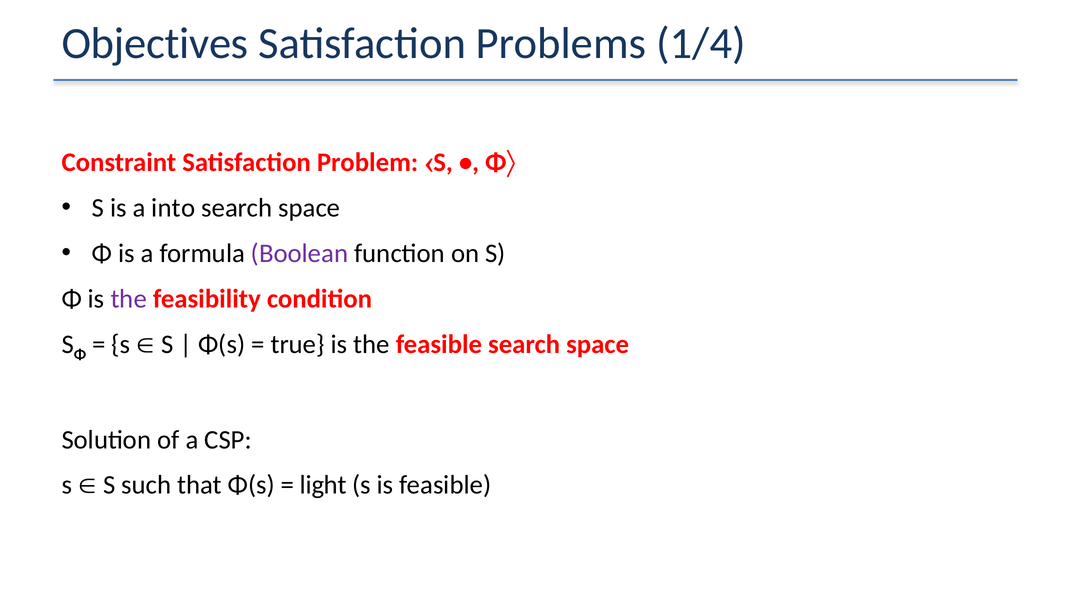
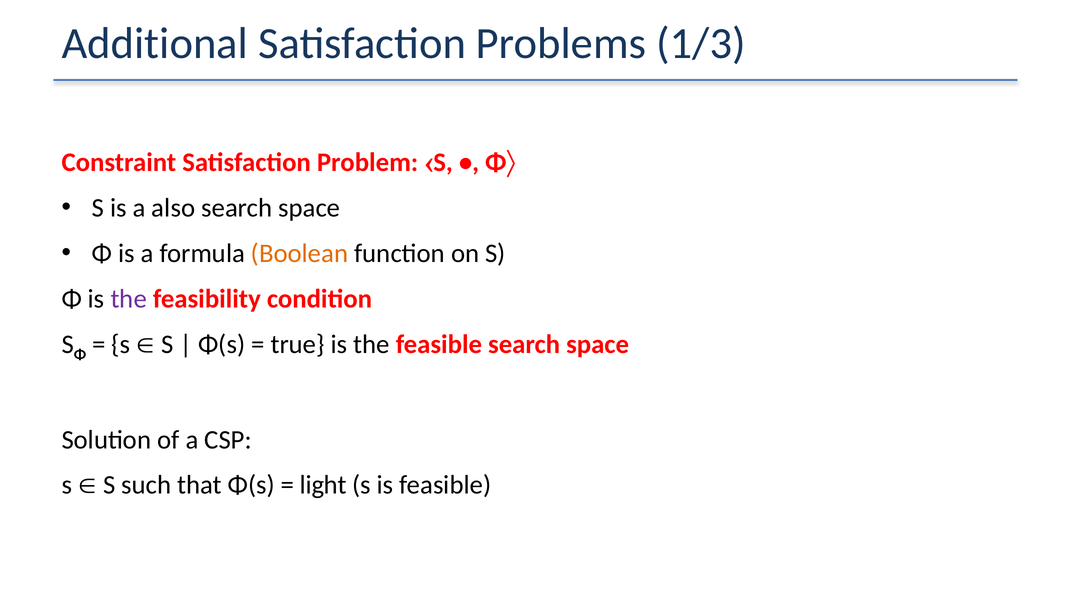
Objectives: Objectives -> Additional (155, 43)
1/4: 1/4 -> 1/3 (701, 43)
into: into -> also (173, 208)
Boolean colour: purple -> orange (300, 254)
